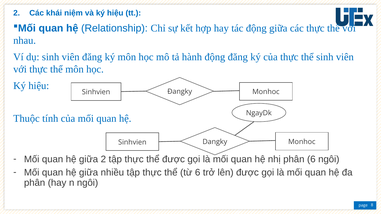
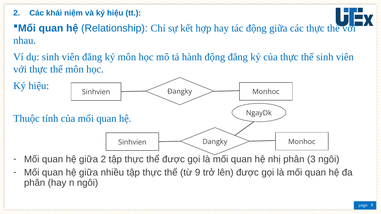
phân 6: 6 -> 3 (311, 159)
từ 6: 6 -> 9 (198, 173)
